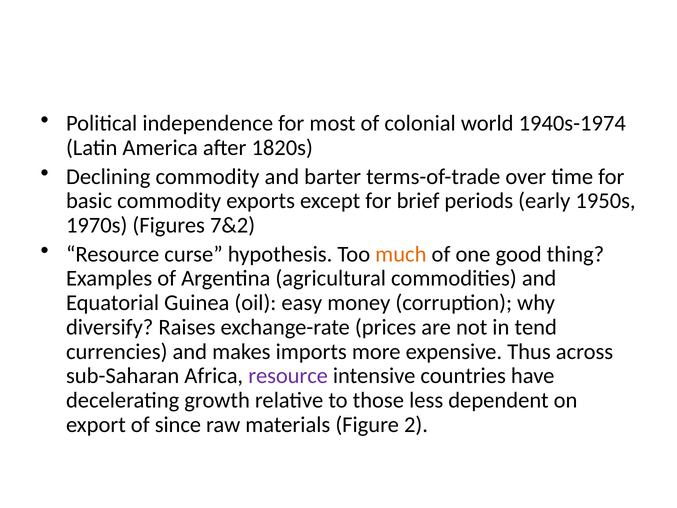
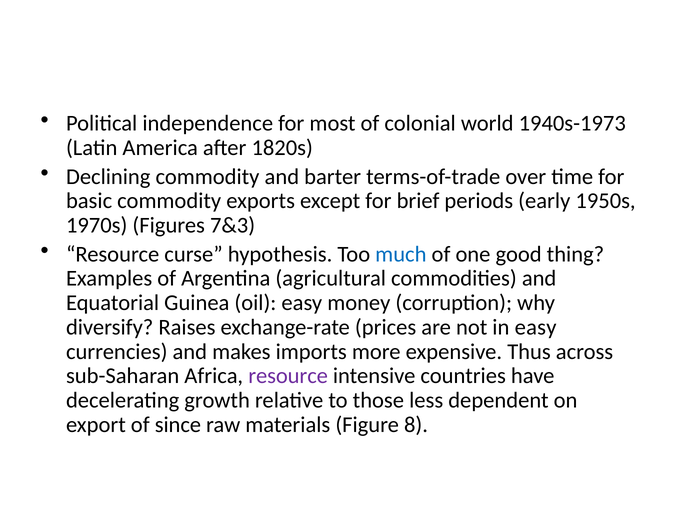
1940s-1974: 1940s-1974 -> 1940s-1973 (572, 123)
7&2: 7&2 -> 7&3 (233, 225)
much colour: orange -> blue (401, 254)
in tend: tend -> easy (536, 327)
2: 2 -> 8 (416, 425)
